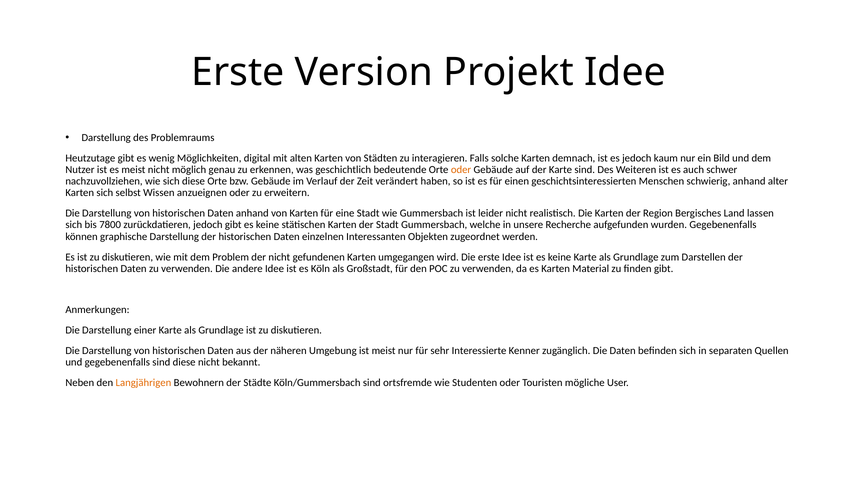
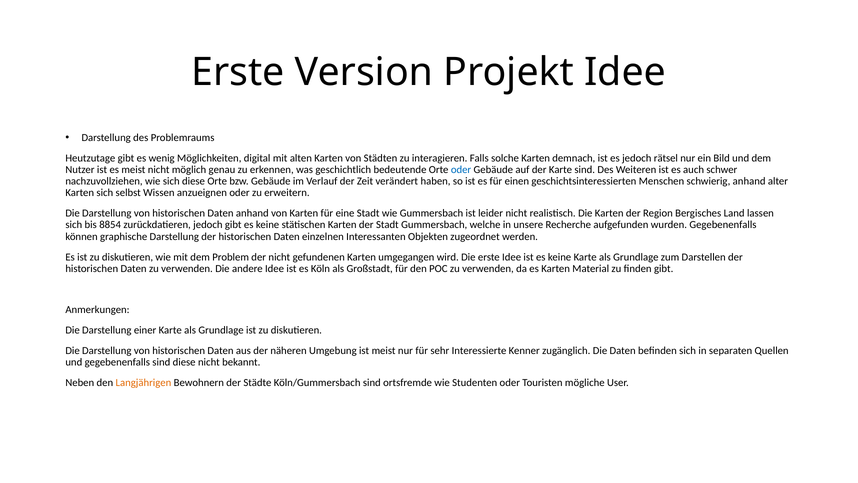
kaum: kaum -> rätsel (666, 158)
oder colour: orange -> blue (461, 170)
7800: 7800 -> 8854 (110, 225)
